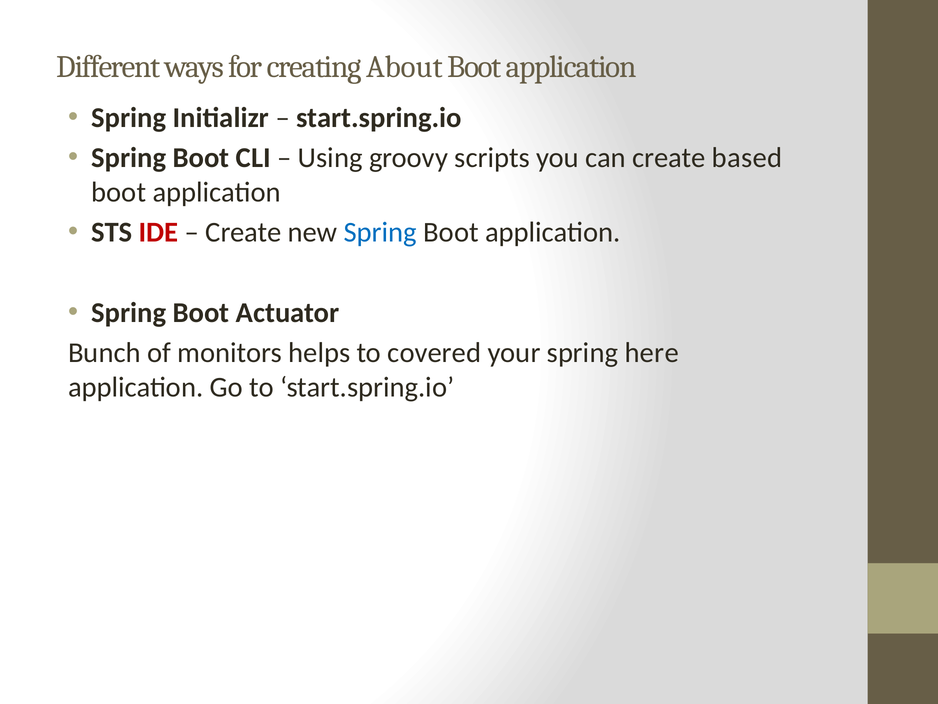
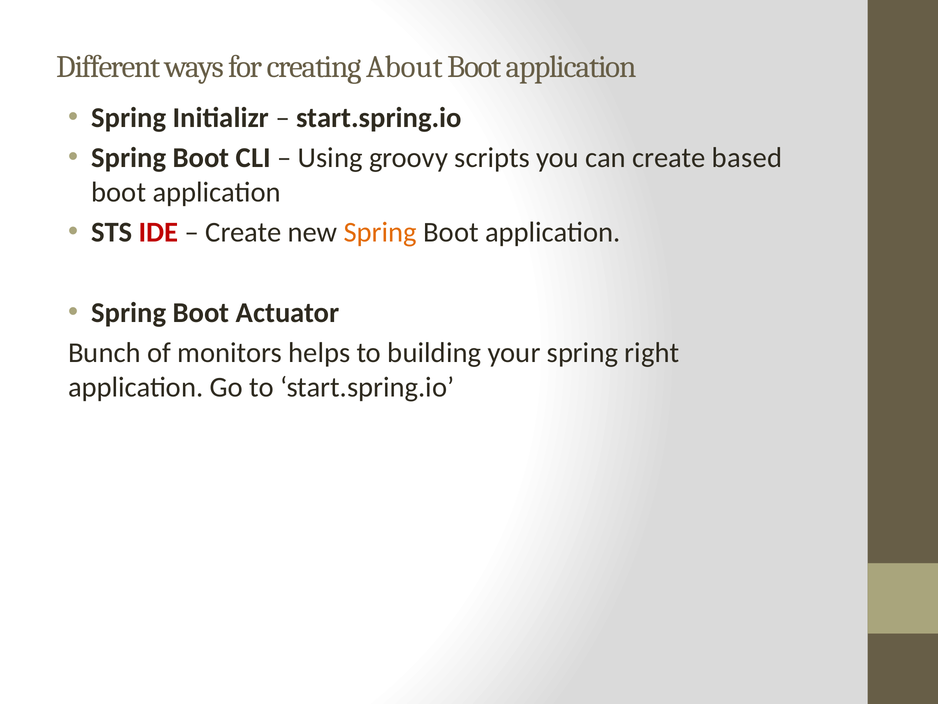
Spring colour: blue -> orange (380, 232)
covered: covered -> building (434, 353)
here: here -> right (652, 353)
